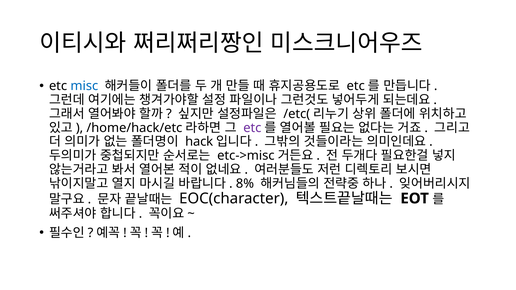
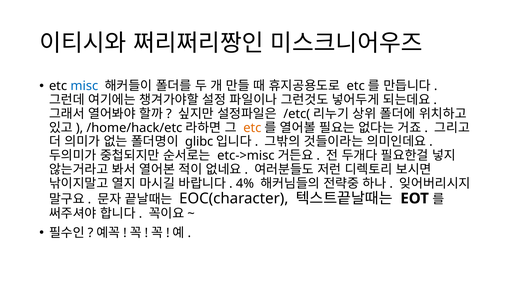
etc colour: purple -> orange (252, 128)
hack: hack -> glibc (199, 142)
8%: 8% -> 4% (245, 184)
